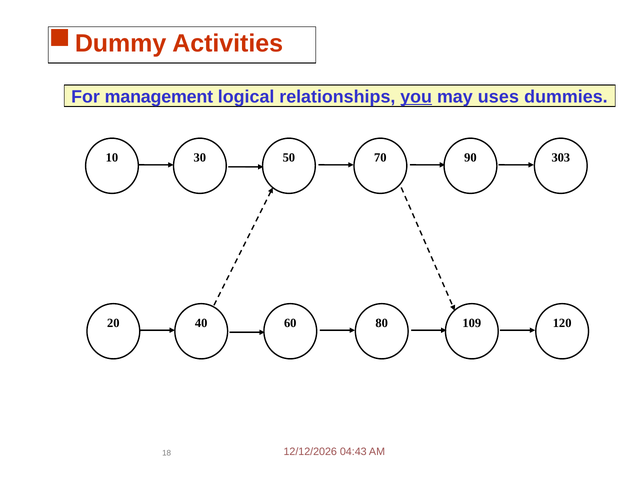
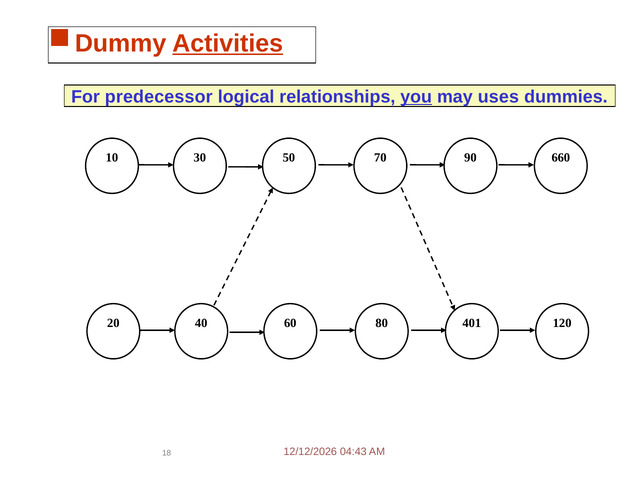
Activities underline: none -> present (228, 43)
management: management -> predecessor (159, 97)
303: 303 -> 660 (561, 158)
109: 109 -> 401 (472, 323)
